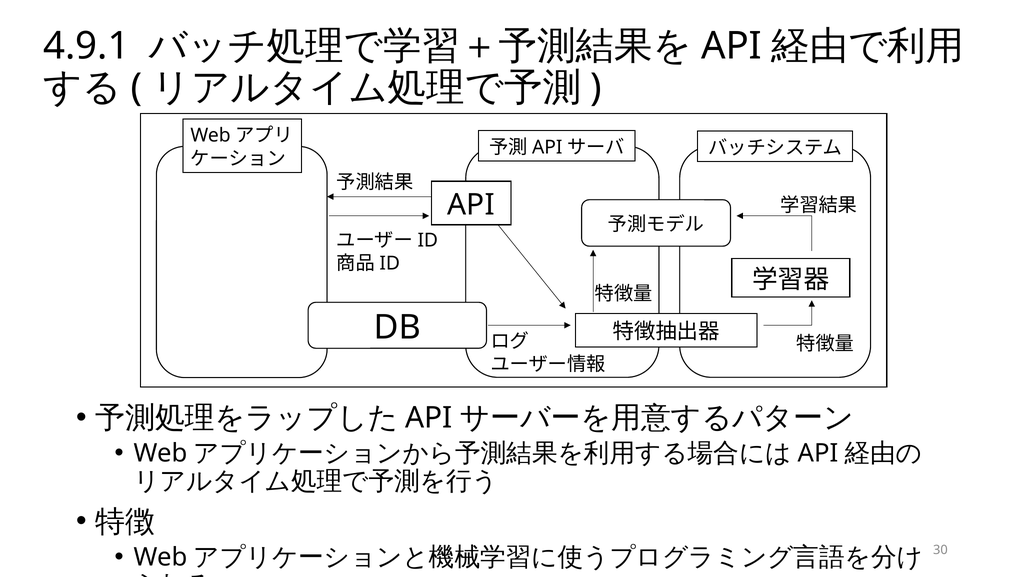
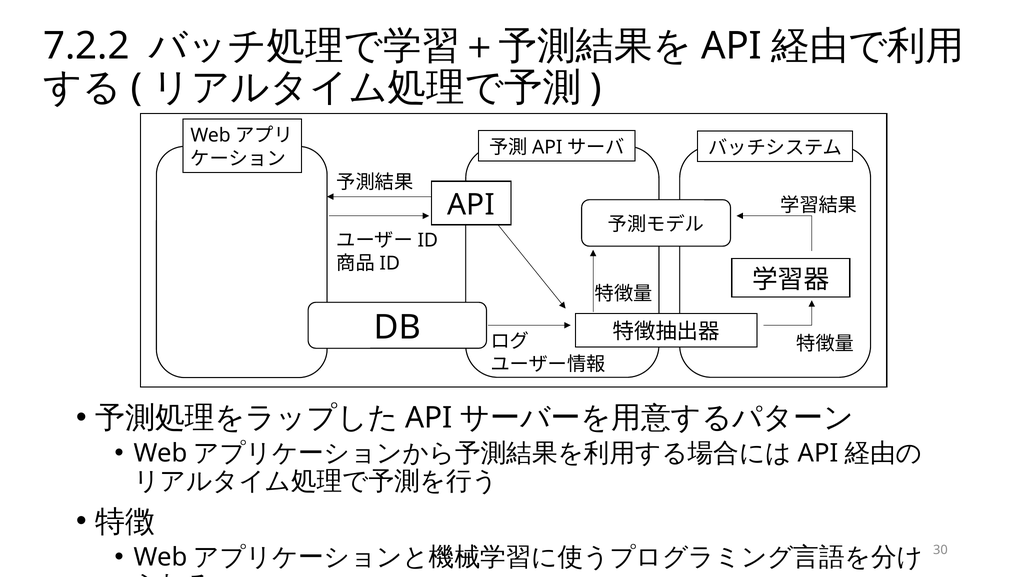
4.9.1: 4.9.1 -> 7.2.2 (86, 46)
